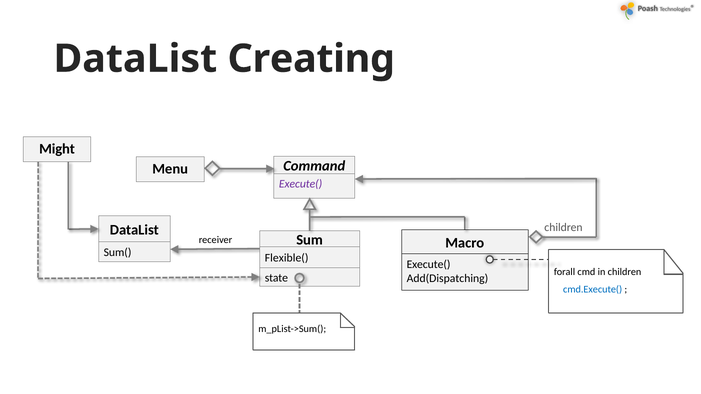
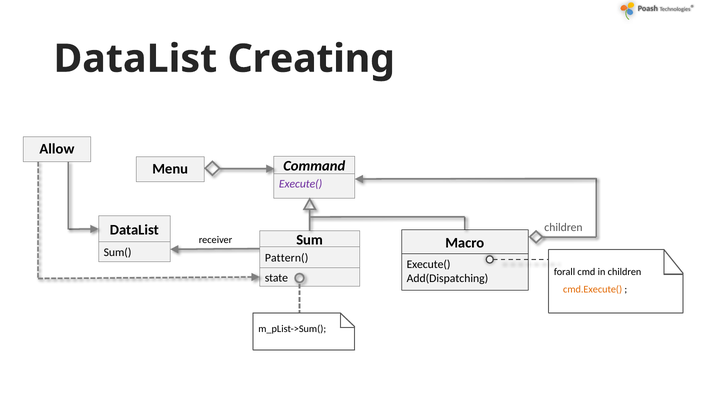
Might: Might -> Allow (57, 149)
Flexible(: Flexible( -> Pattern( (287, 258)
cmd.Execute( colour: blue -> orange (593, 289)
